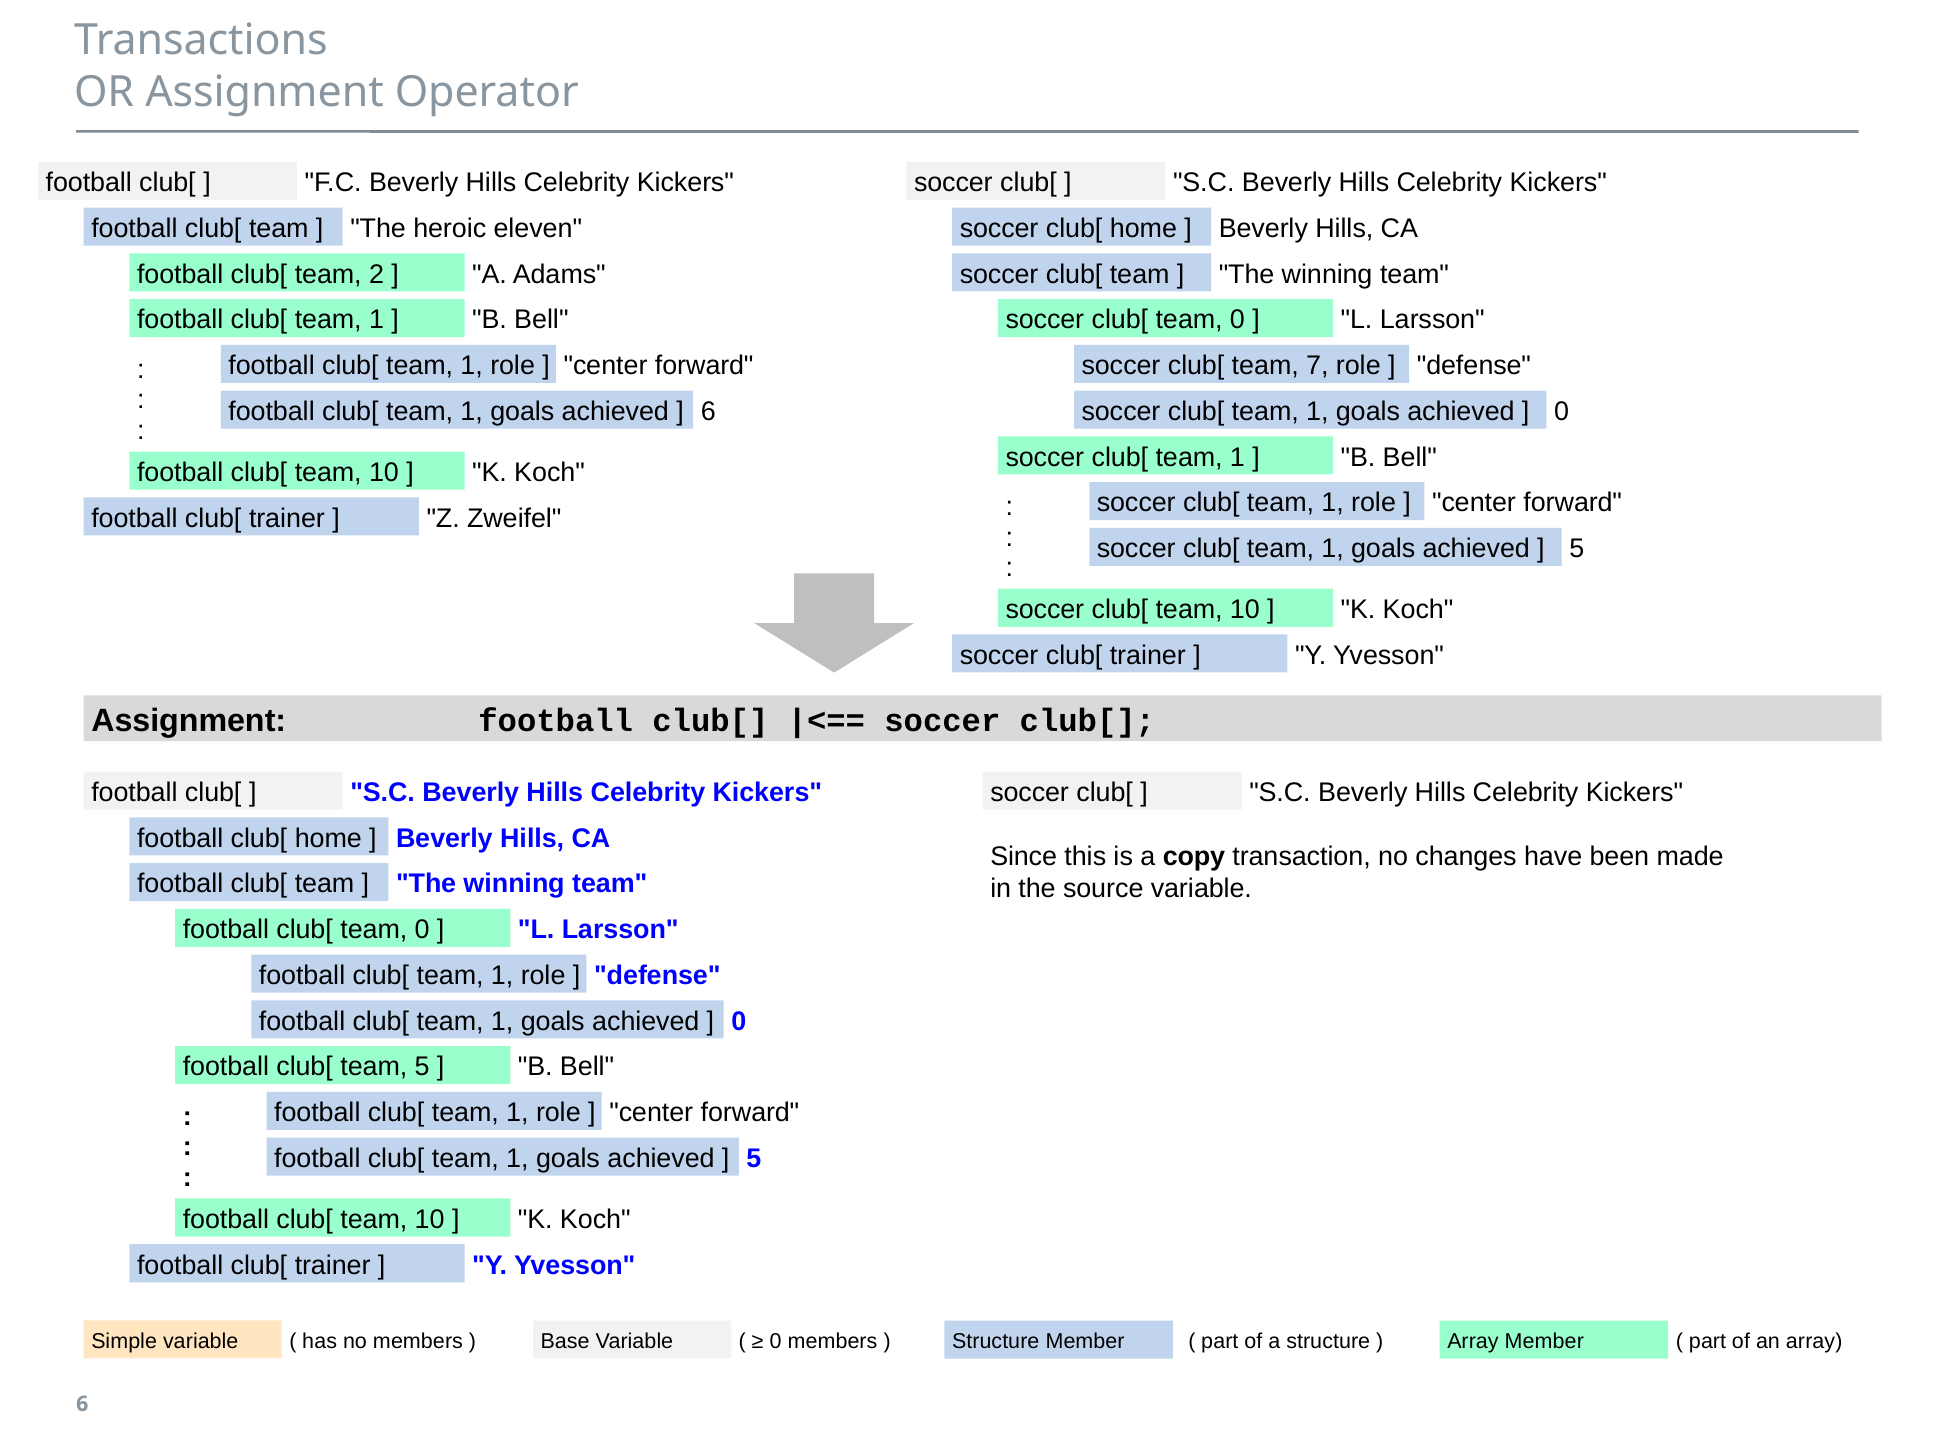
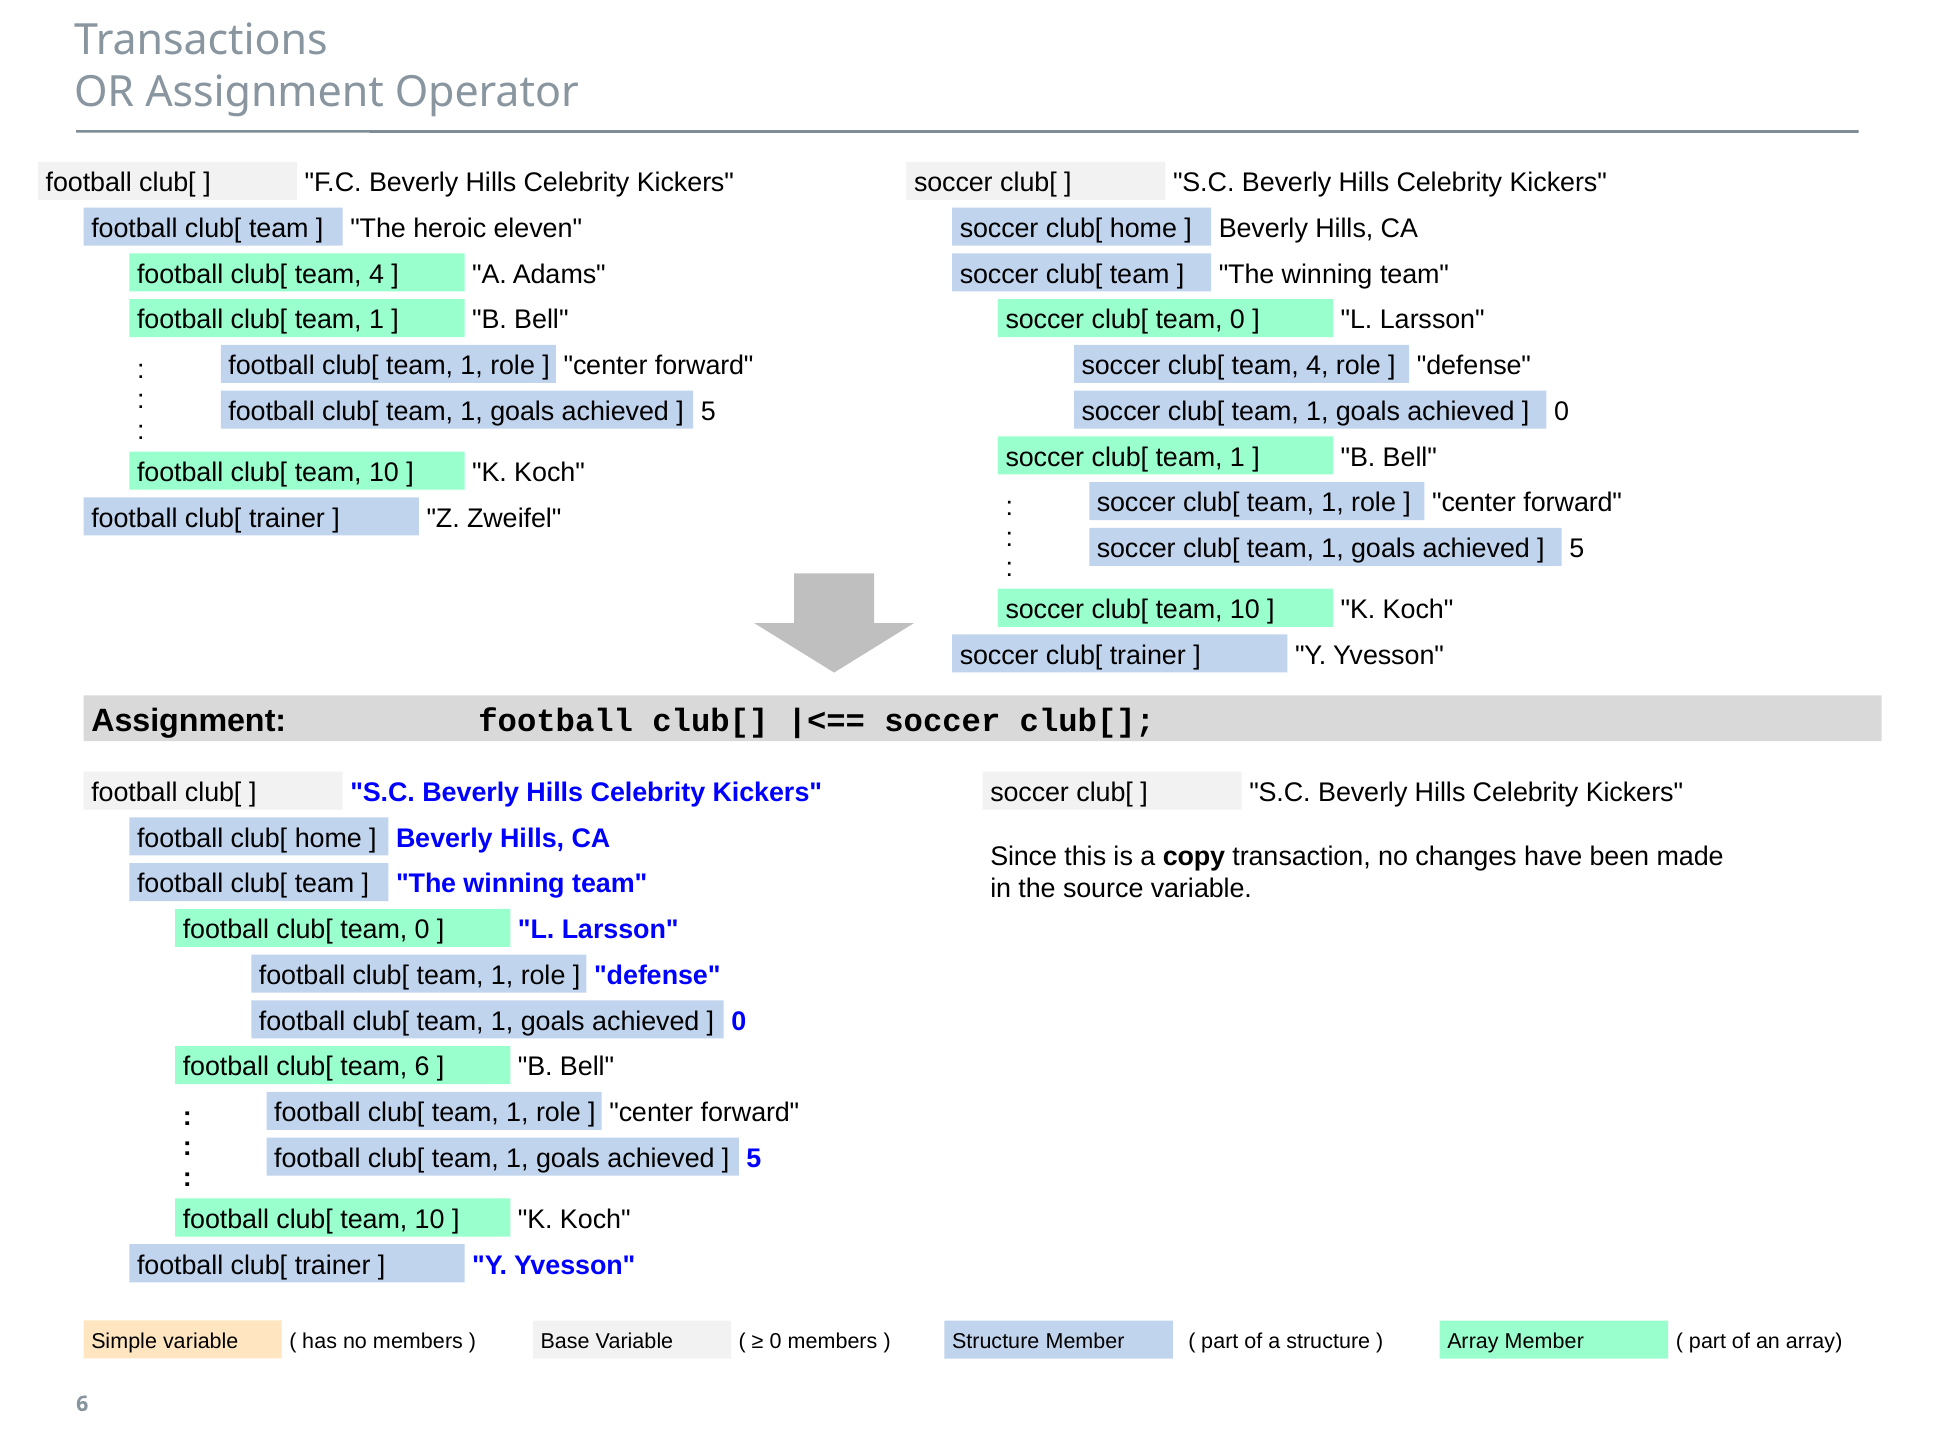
football club[ team 2: 2 -> 4 (376, 274)
soccer club[ team 7: 7 -> 4 (1317, 366)
6: 6 -> 5 (708, 411)
team 5: 5 -> 6 (422, 1066)
